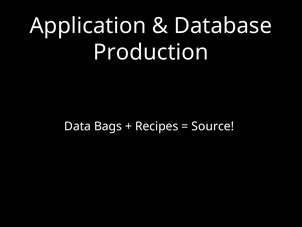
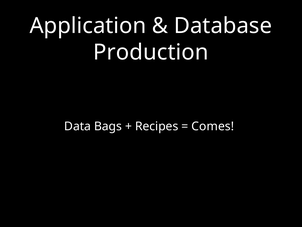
Source: Source -> Comes (213, 126)
